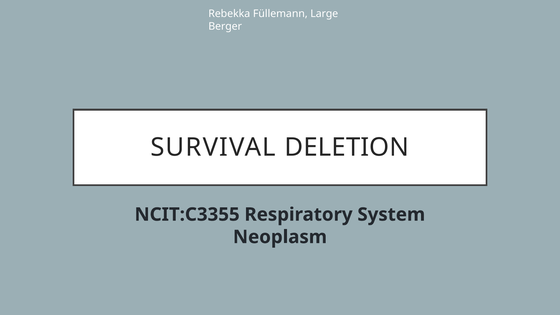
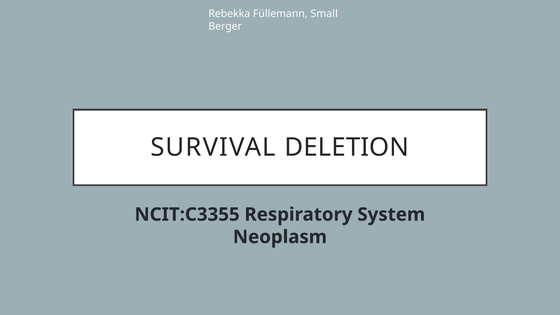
Large: Large -> Small (324, 14)
